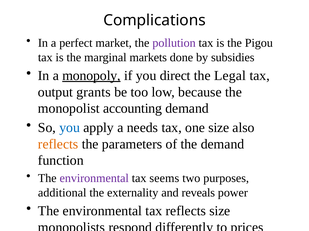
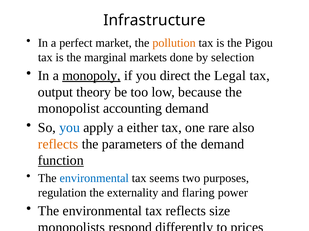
Complications: Complications -> Infrastructure (154, 20)
pollution colour: purple -> orange (174, 43)
subsidies: subsidies -> selection (233, 58)
grants: grants -> theory (94, 92)
needs: needs -> either (142, 128)
one size: size -> rare (219, 128)
function underline: none -> present (61, 161)
environmental colour: purple -> blue (94, 179)
additional: additional -> regulation (62, 193)
reveals: reveals -> flaring (198, 193)
